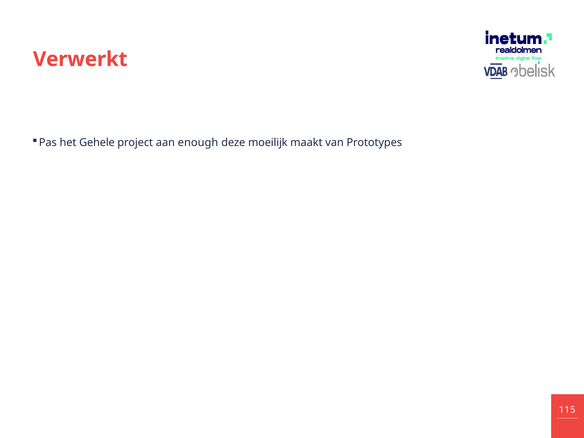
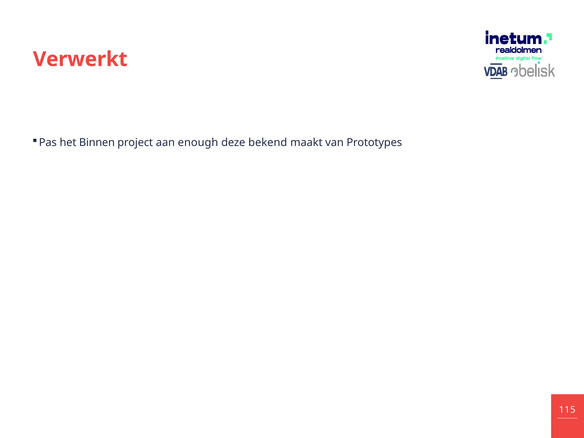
Gehele: Gehele -> Binnen (97, 143)
moeilijk: moeilijk -> bekend (268, 143)
